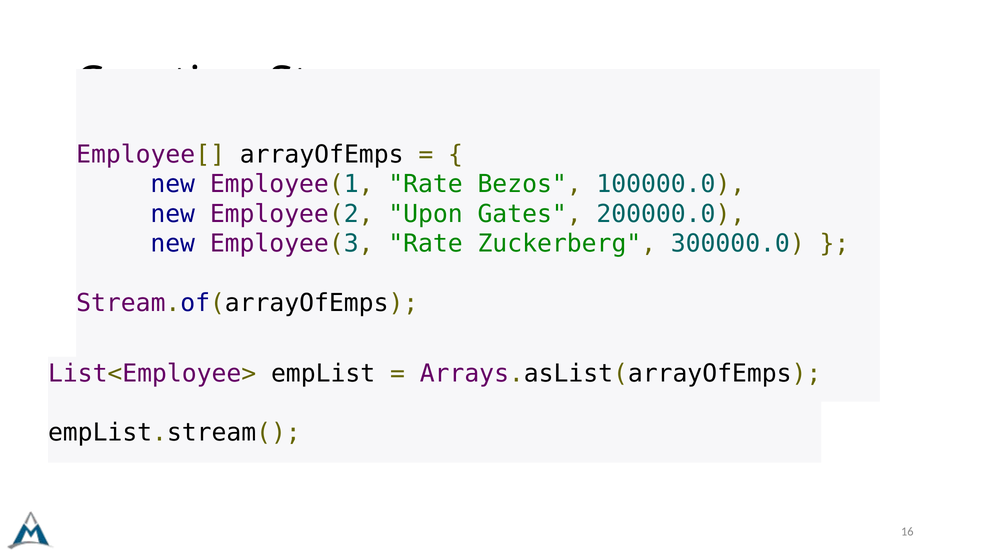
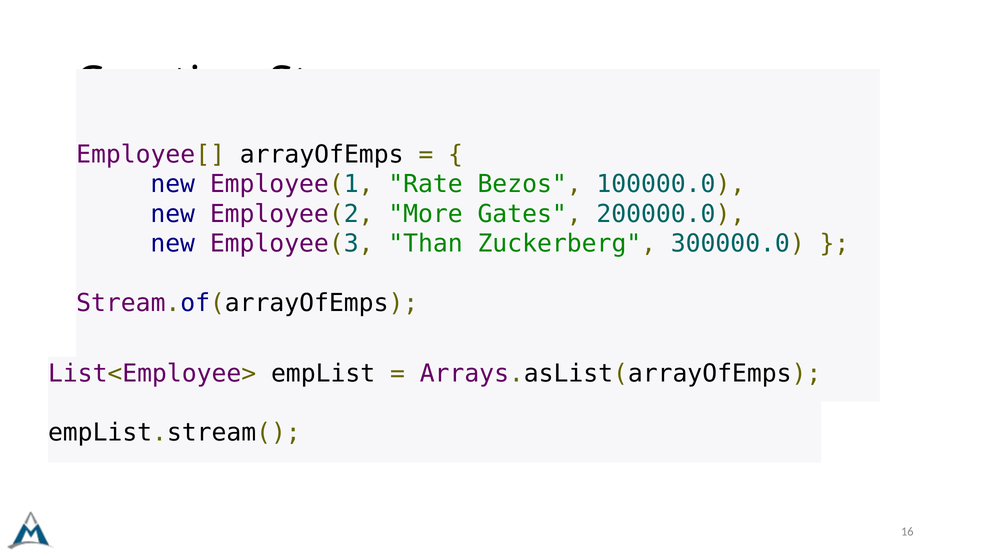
Upon: Upon -> More (425, 214)
Employee(3 Rate: Rate -> Than (425, 243)
